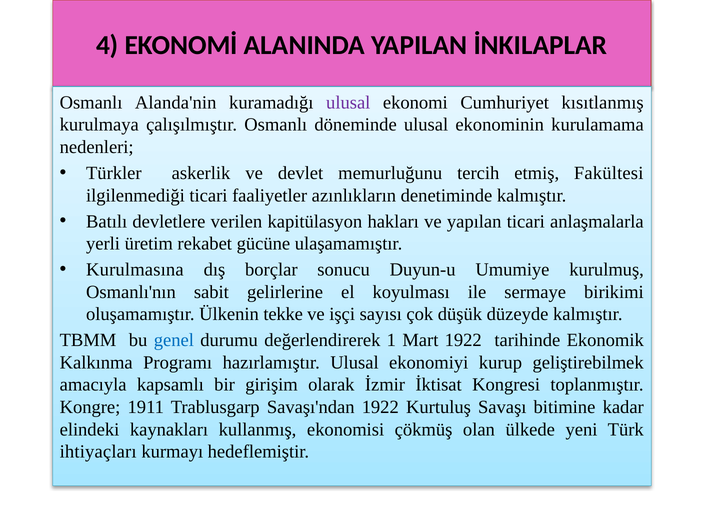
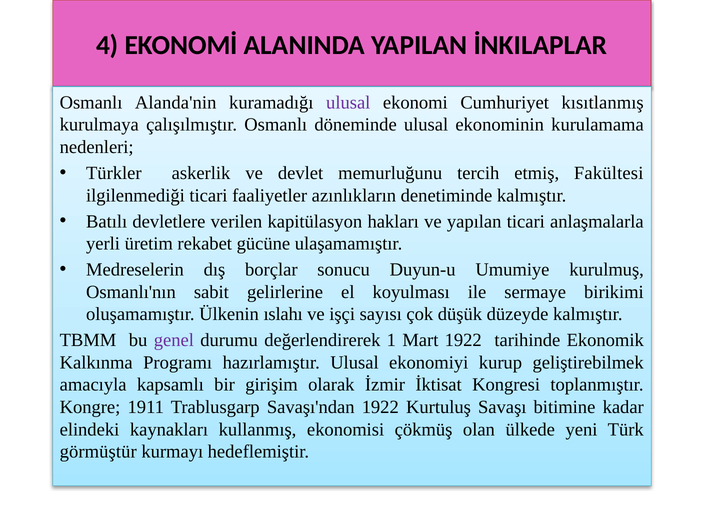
Kurulmasına: Kurulmasına -> Medreselerin (135, 270)
tekke: tekke -> ıslahı (283, 314)
genel colour: blue -> purple (174, 340)
ihtiyaçları: ihtiyaçları -> görmüştür (98, 452)
